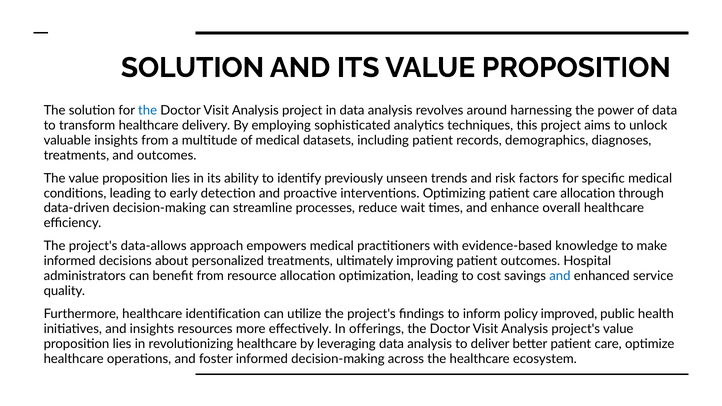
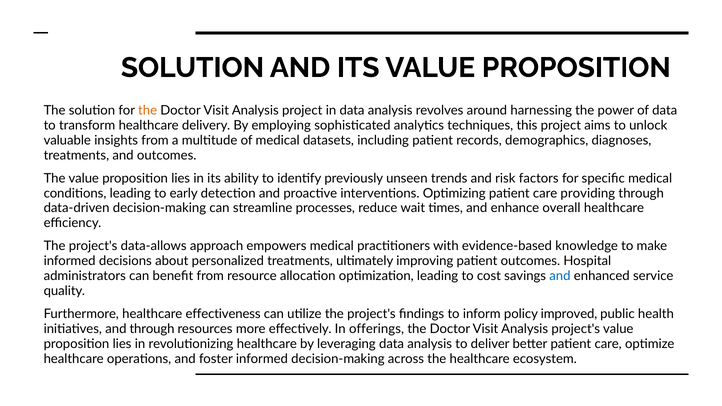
the colour: blue -> orange (148, 111)
care allocation: allocation -> providing (588, 193)
identification: identification -> effectiveness (223, 314)
and insights: insights -> through (152, 329)
